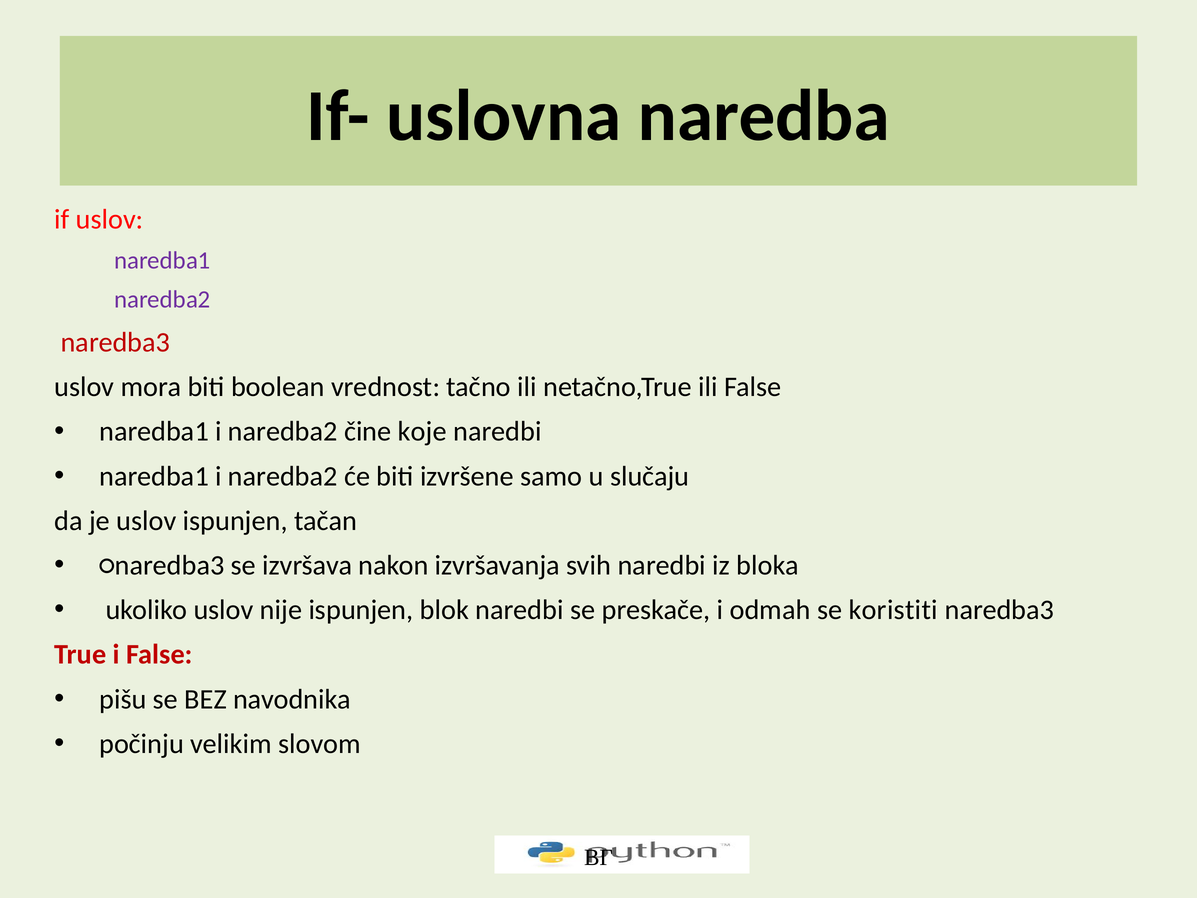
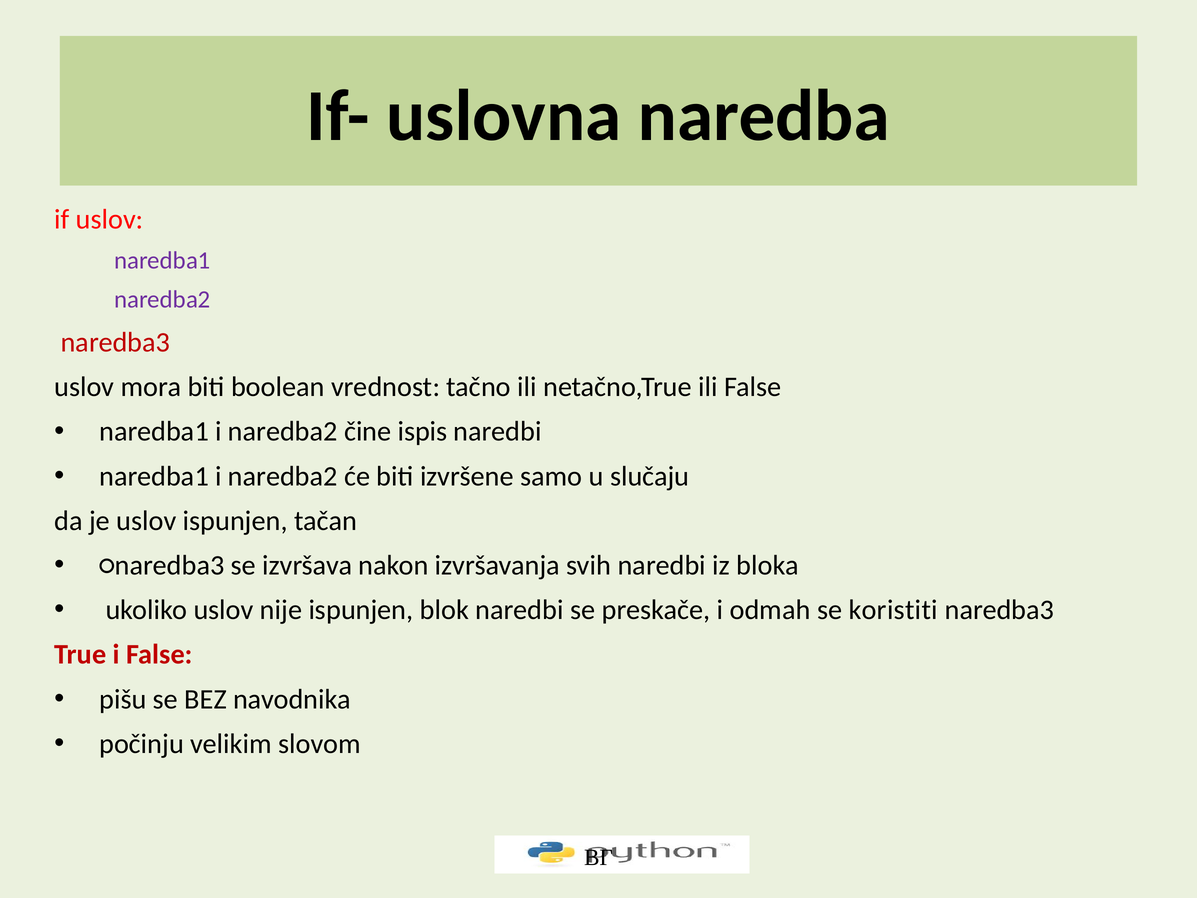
koje: koje -> ispis (423, 432)
